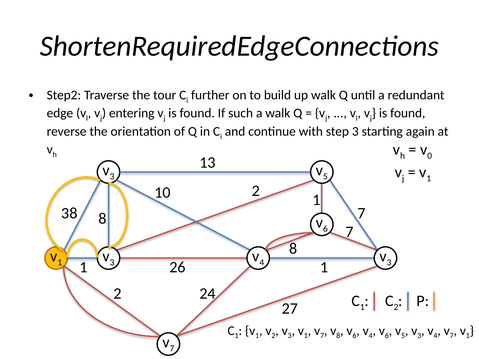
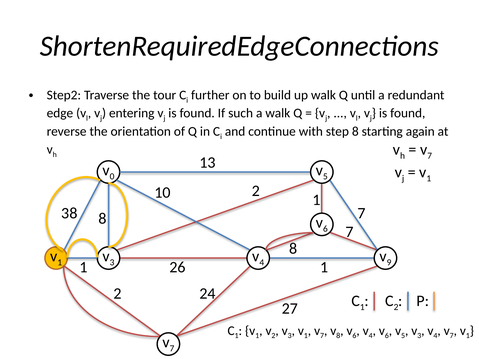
step 3: 3 -> 8 (355, 131)
0: 0 -> 7 (430, 156)
3: 3 -> 0 (112, 176)
3: 3 -> 9 (389, 262)
